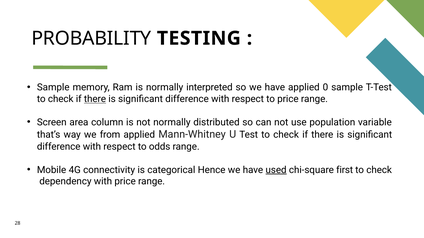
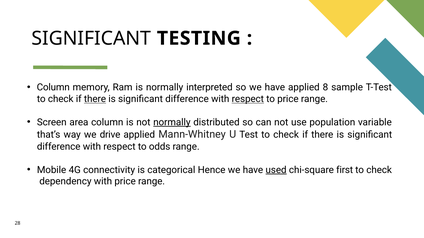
PROBABILITY: PROBABILITY -> SIGNIFICANT (91, 38)
Sample: Sample -> Column (53, 88)
0: 0 -> 8 (325, 88)
respect underline: none -> present (248, 99)
normally underline: none -> present (172, 122)
from: from -> drive (110, 135)
